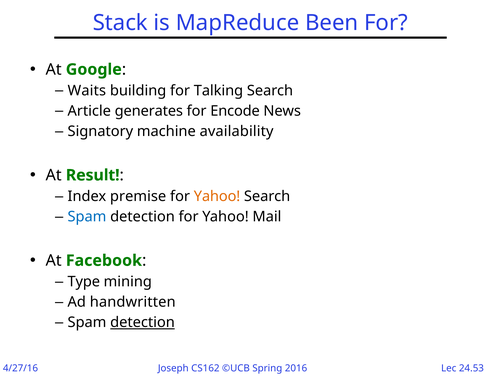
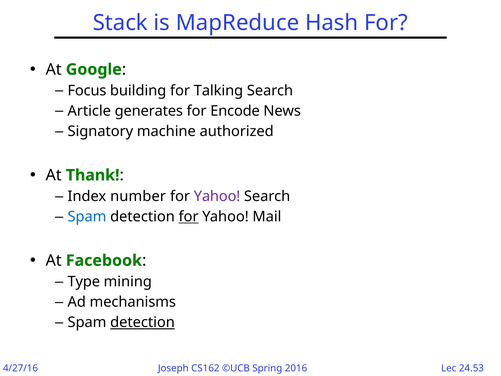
Been: Been -> Hash (332, 23)
Waits: Waits -> Focus (87, 91)
availability: availability -> authorized (237, 131)
Result: Result -> Thank (93, 175)
premise: premise -> number (138, 196)
Yahoo colour: orange -> purple (217, 196)
for underline: none -> present (189, 217)
handwritten: handwritten -> mechanisms (133, 302)
